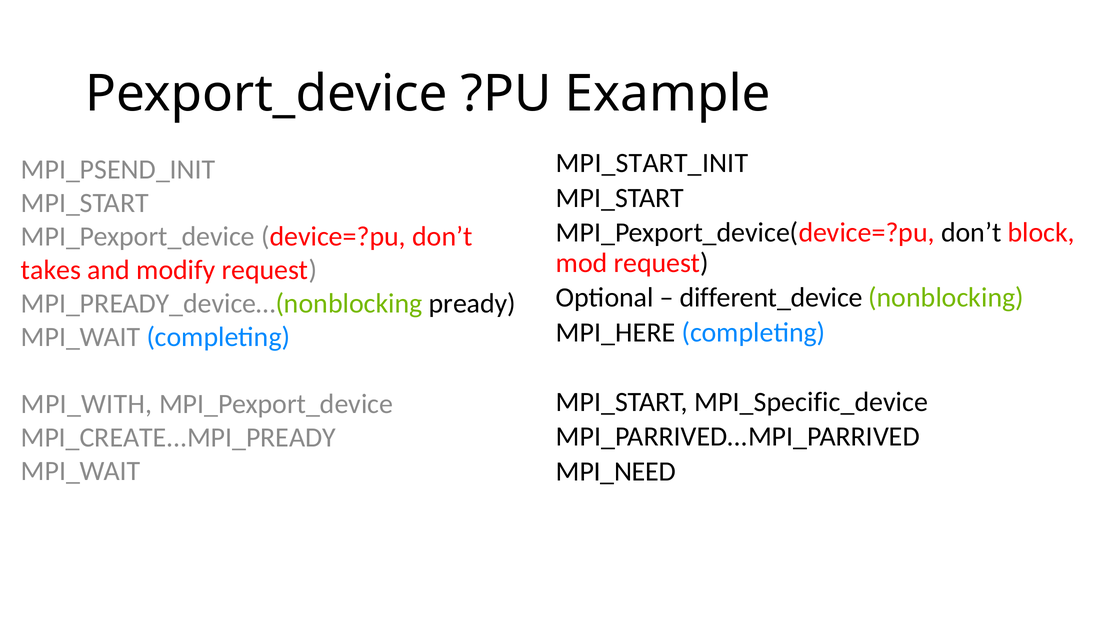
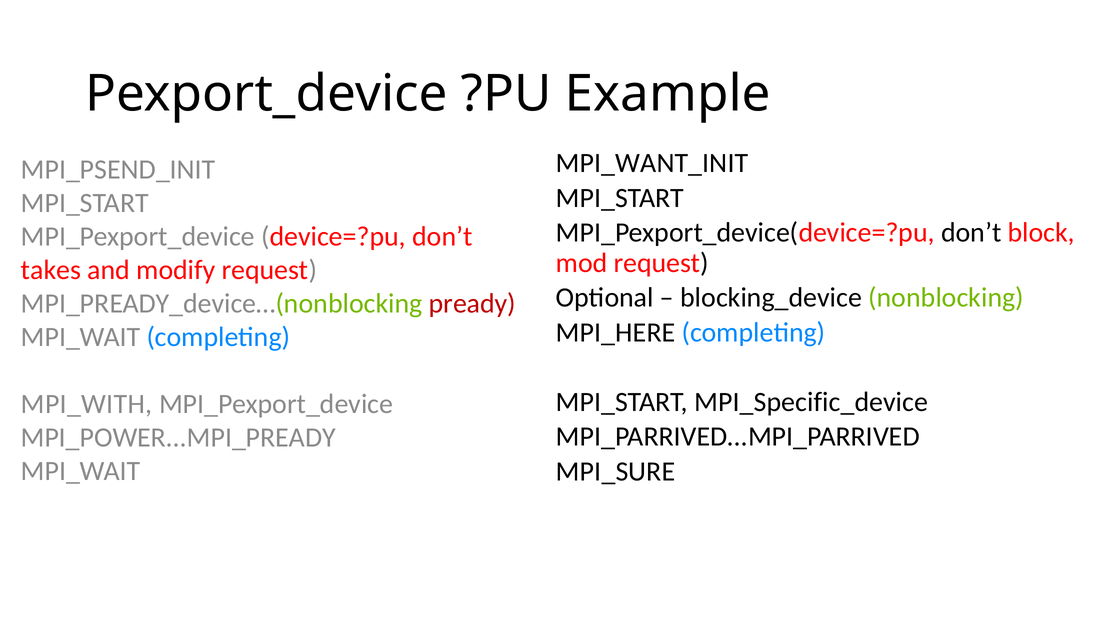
MPI_START_INIT: MPI_START_INIT -> MPI_WANT_INIT (652, 163)
different_device: different_device -> blocking_device (771, 298)
pready colour: black -> red (472, 304)
MPI_CREATE...MPI_PREADY: MPI_CREATE...MPI_PREADY -> MPI_POWER...MPI_PREADY (178, 438)
MPI_NEED: MPI_NEED -> MPI_SURE (616, 472)
